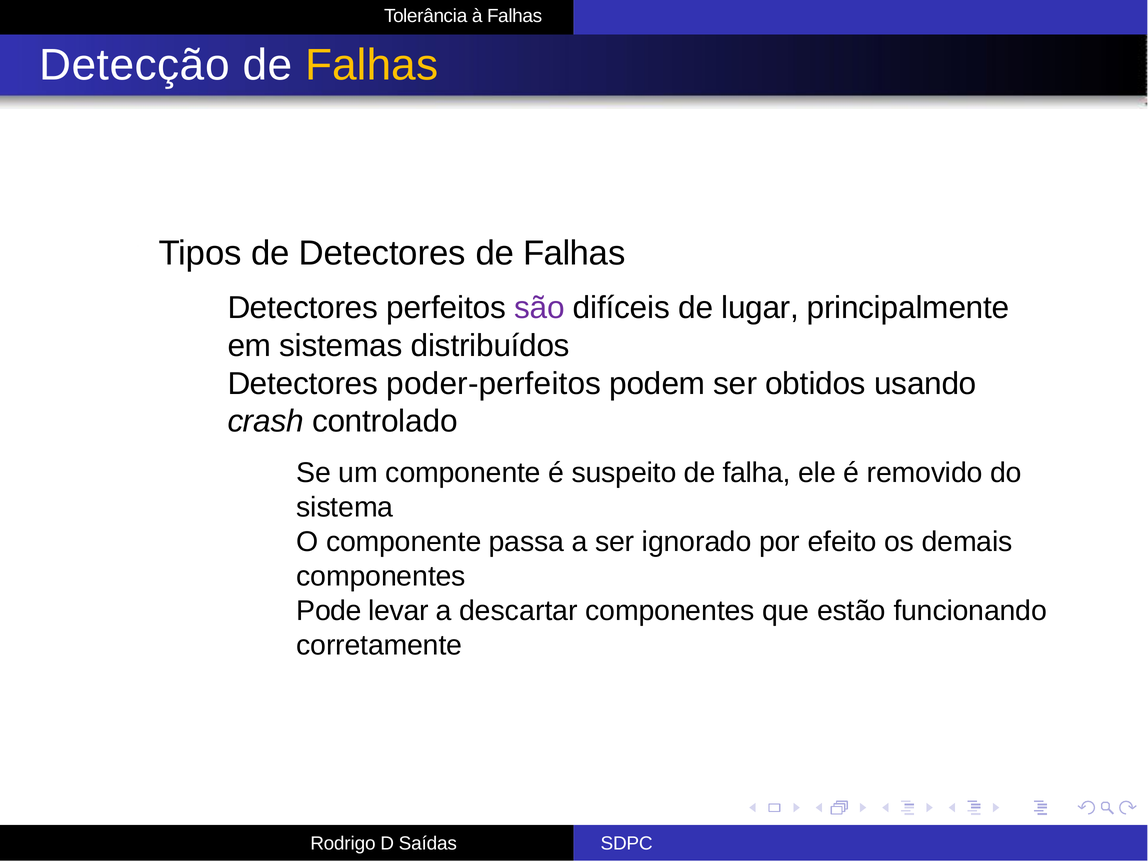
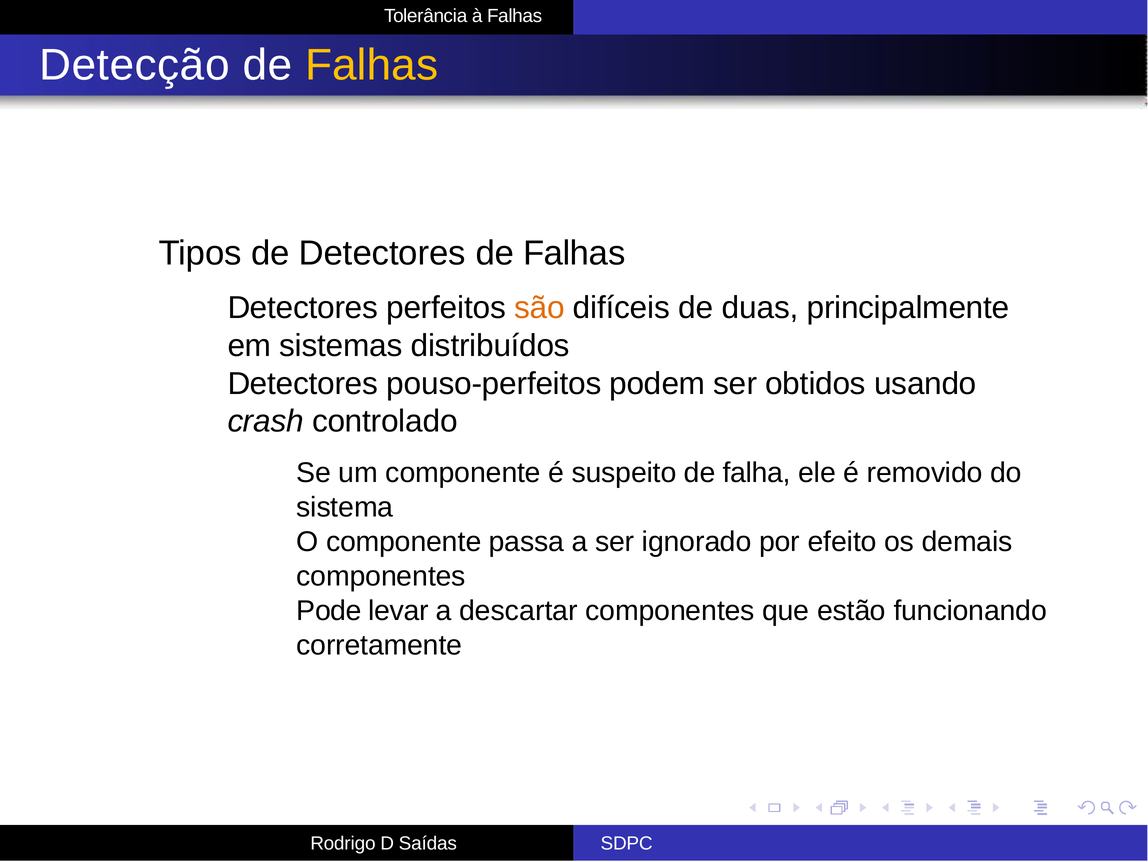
são colour: purple -> orange (540, 308)
lugar: lugar -> duas (760, 308)
poder-perfeitos: poder-perfeitos -> pouso-perfeitos (494, 383)
